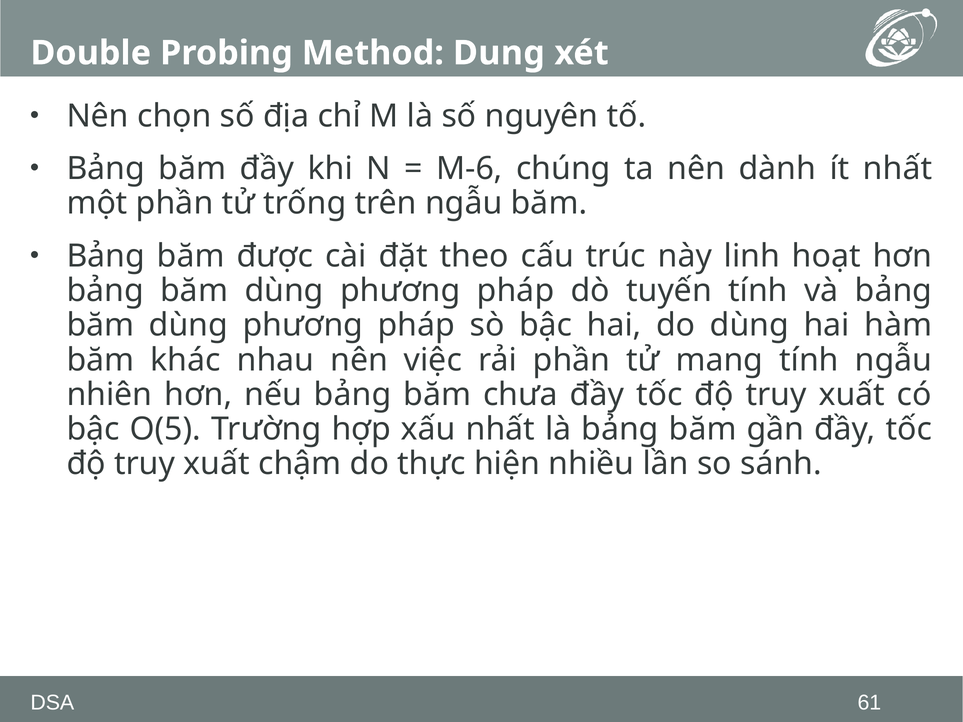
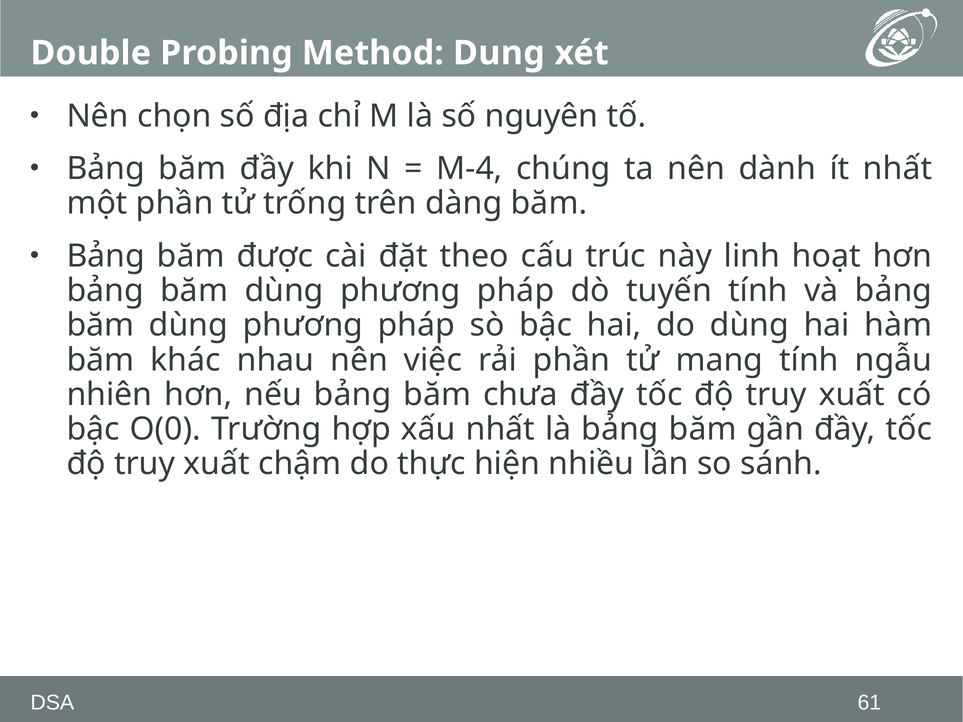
M-6: M-6 -> M-4 (469, 169)
trên ngẫu: ngẫu -> dàng (464, 203)
O(5: O(5 -> O(0 (165, 429)
